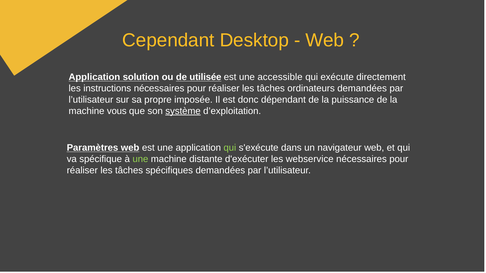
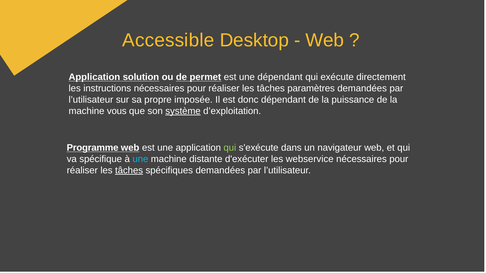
Cependant: Cependant -> Accessible (168, 40)
utilisée: utilisée -> permet (205, 77)
une accessible: accessible -> dépendant (280, 77)
ordinateurs: ordinateurs -> paramètres (311, 88)
Paramètres: Paramètres -> Programme (93, 148)
une colour: light green -> light blue (140, 159)
tâches underline: none -> present (129, 171)
